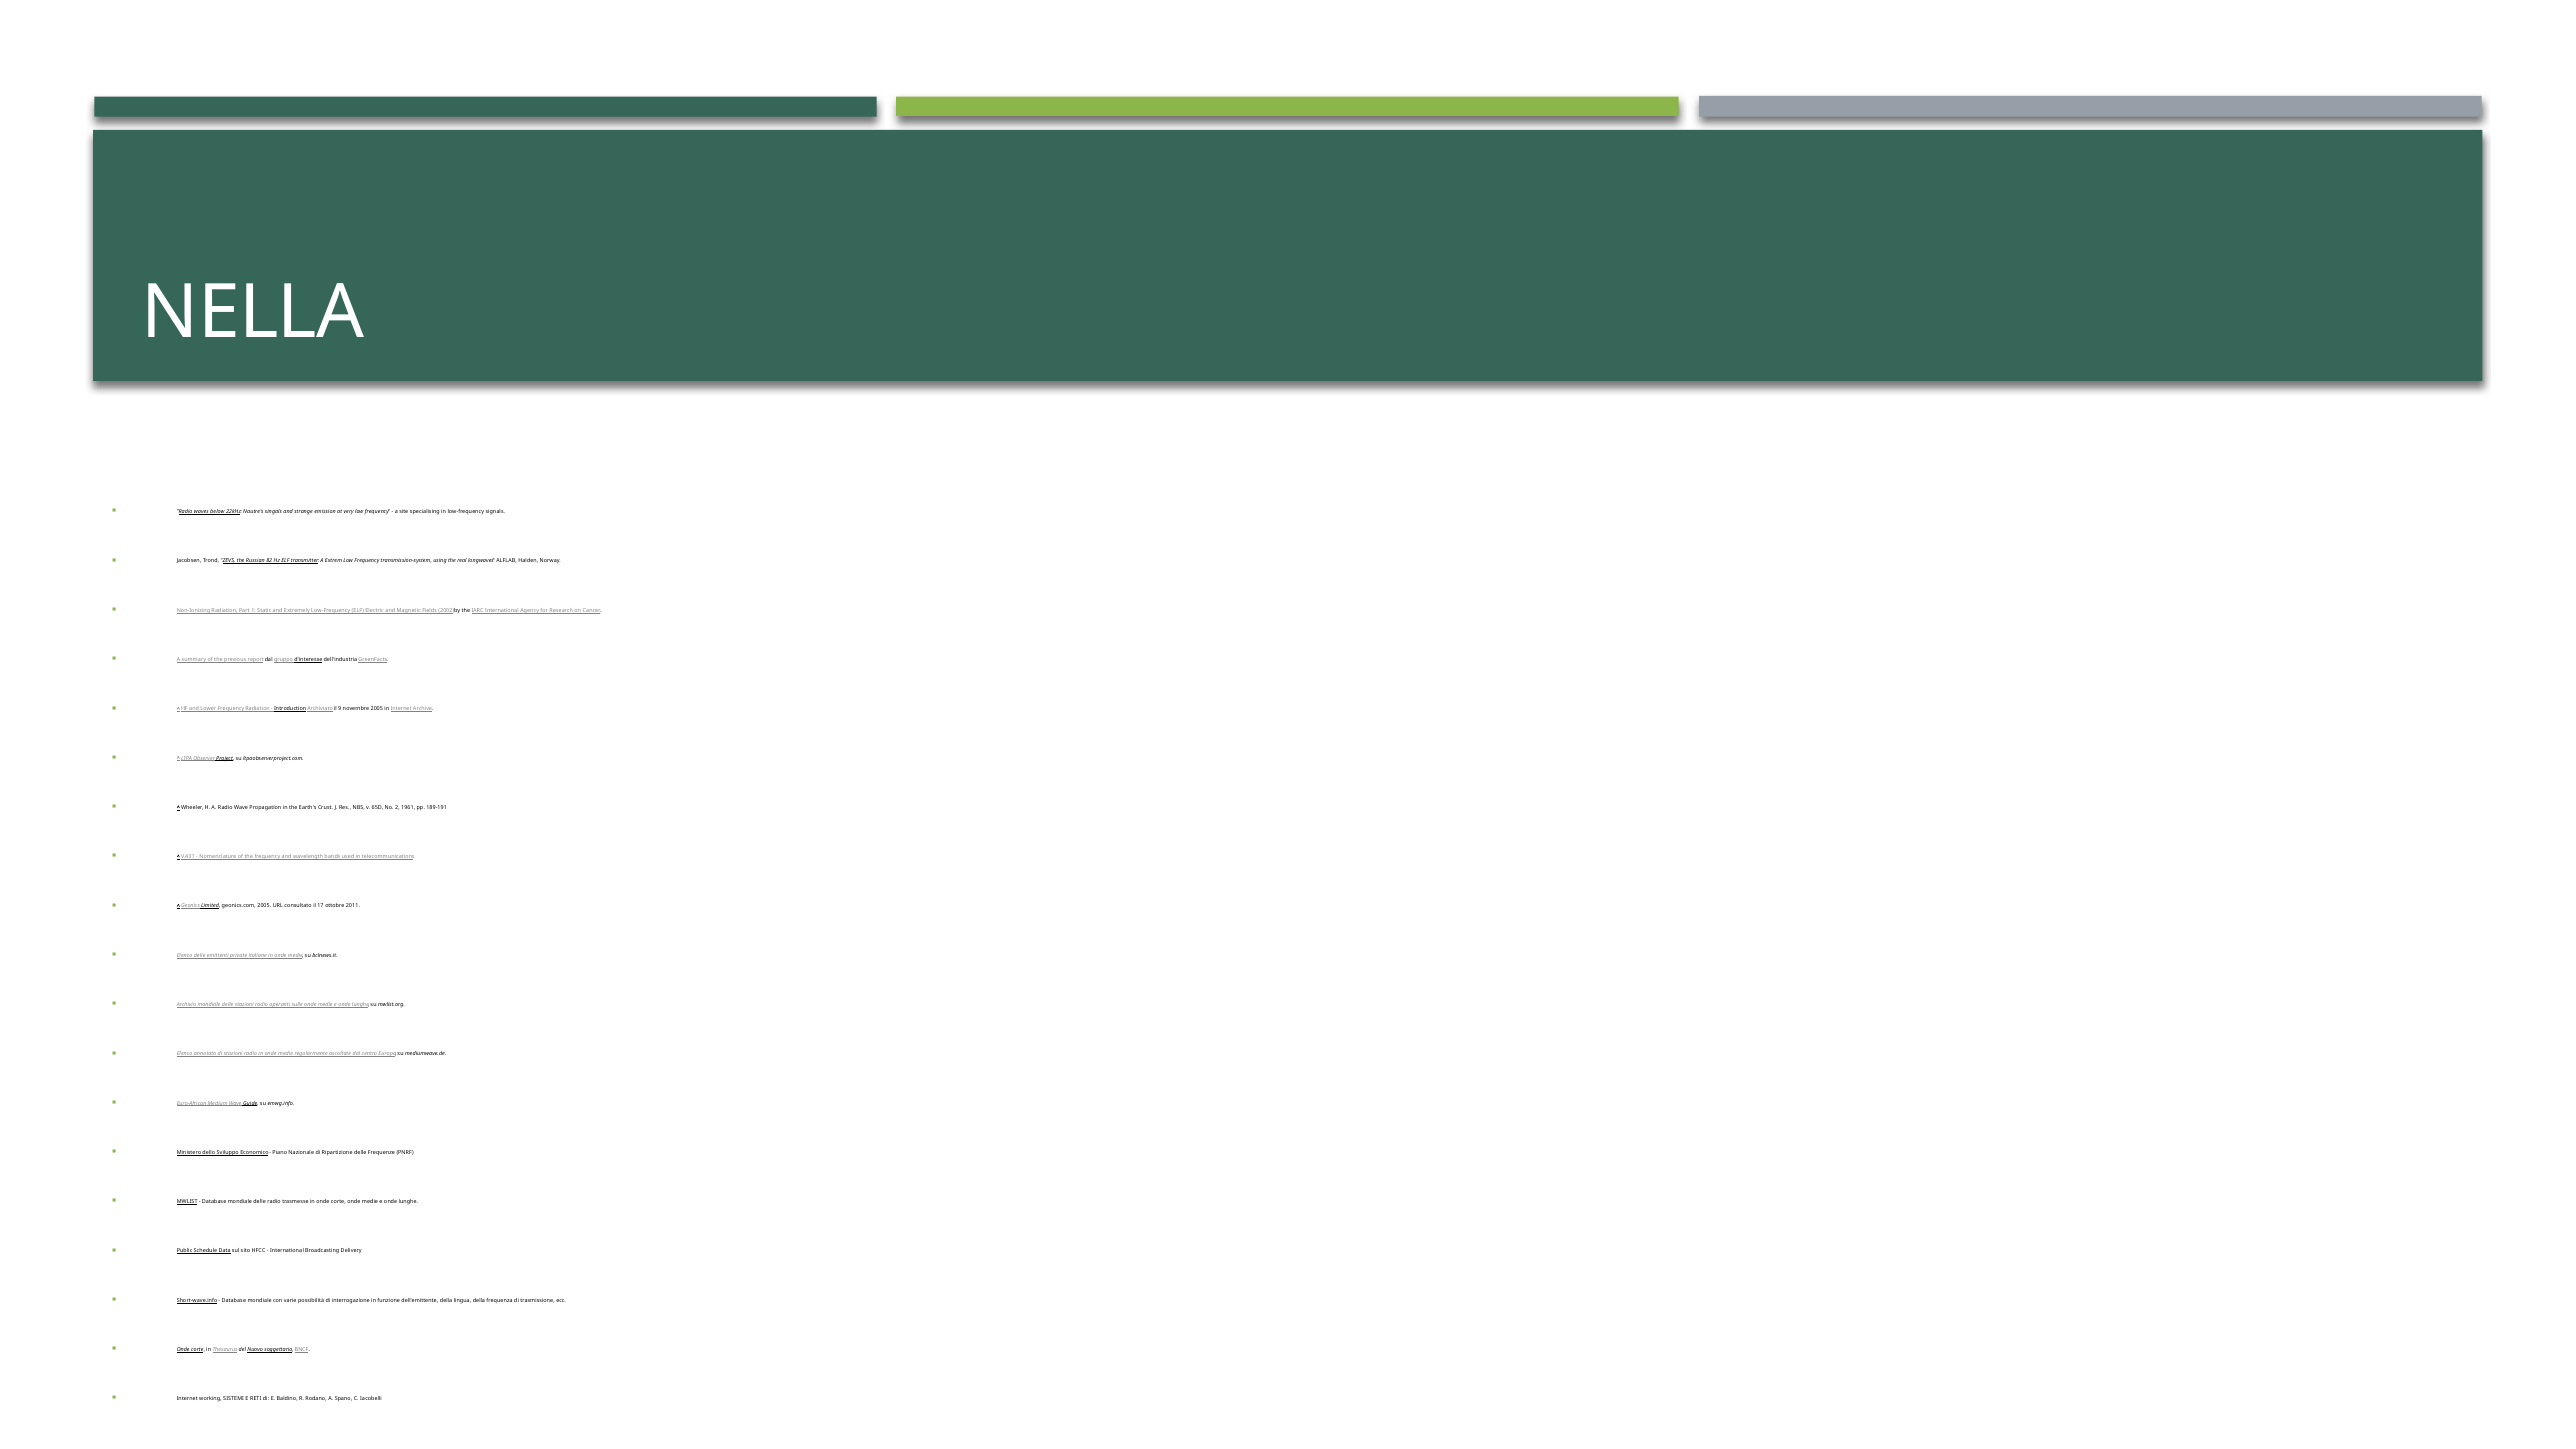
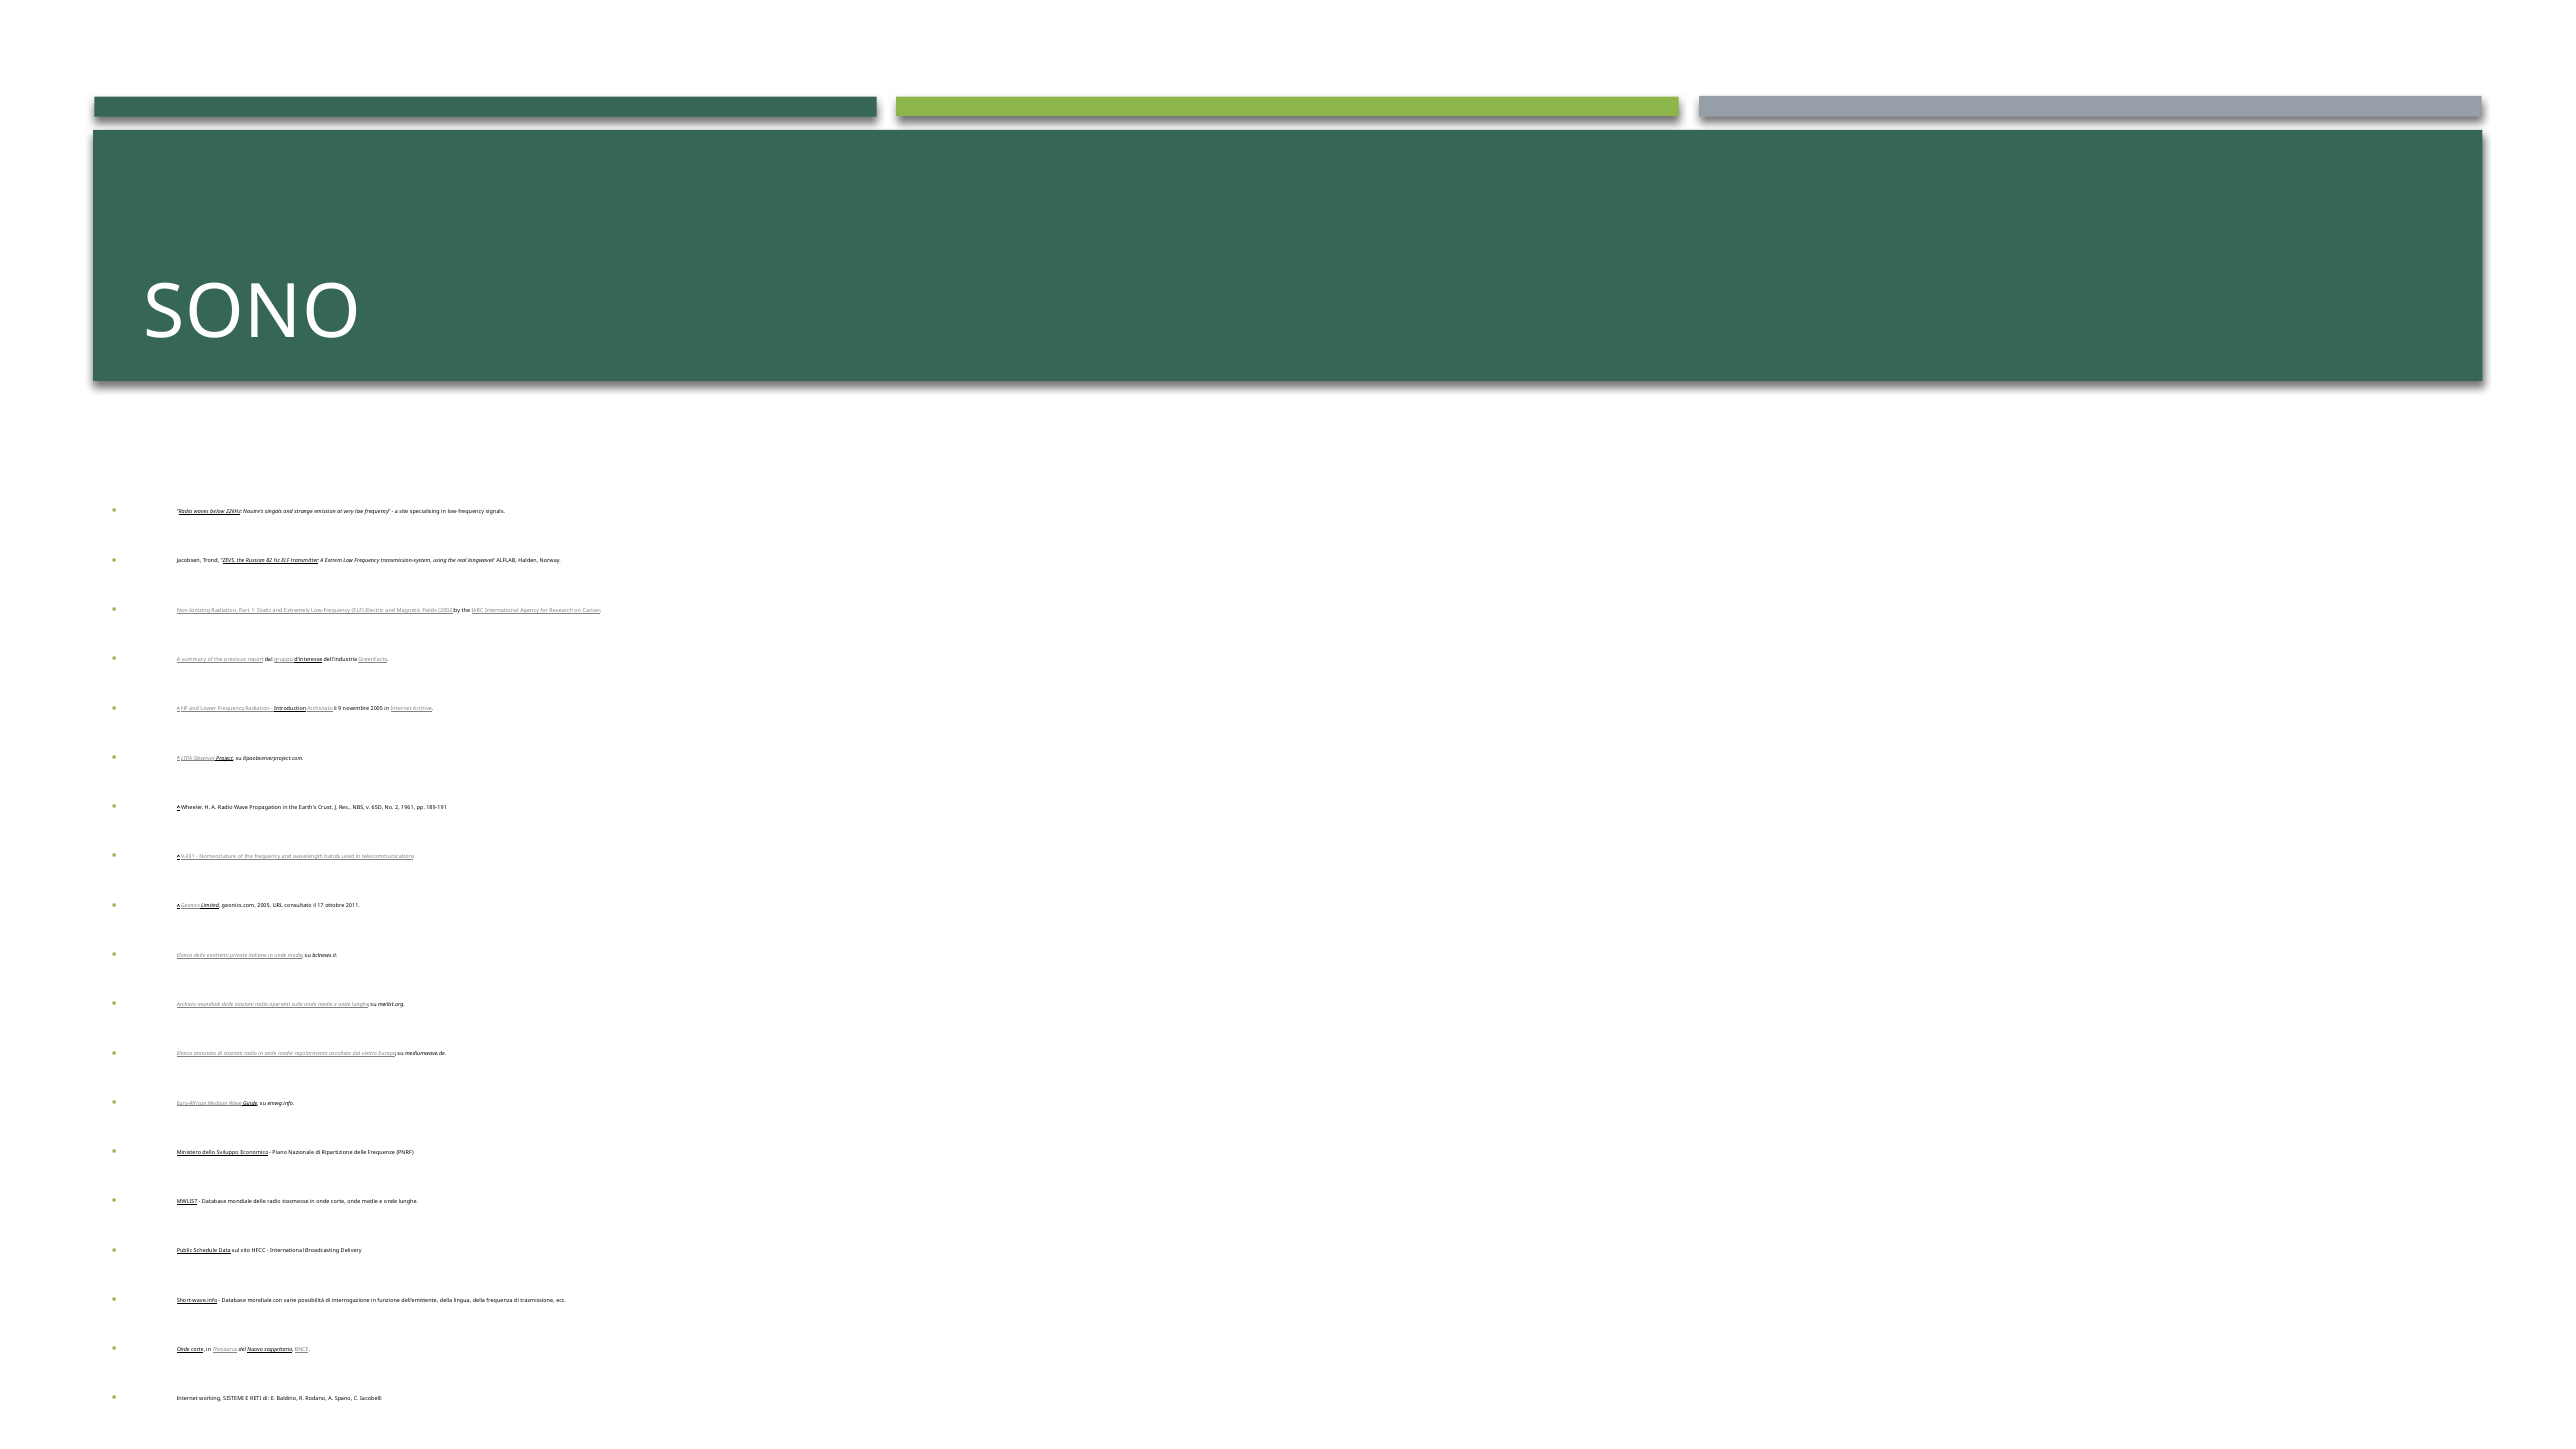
NELLA: NELLA -> SONO (252, 313)
